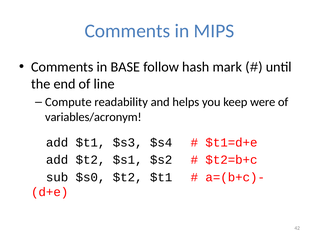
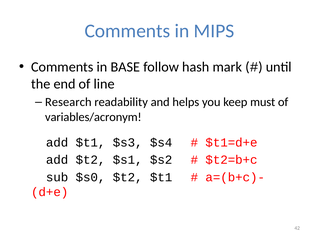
Compute: Compute -> Research (68, 102)
were: were -> must (263, 102)
